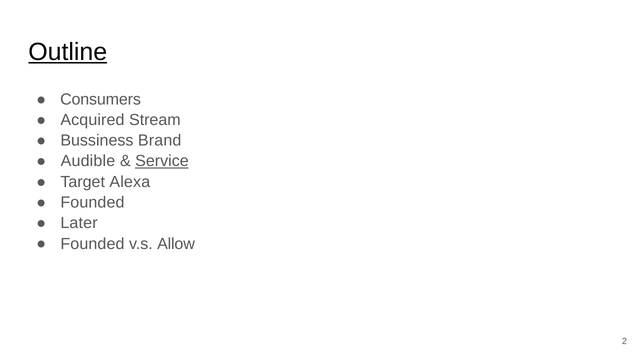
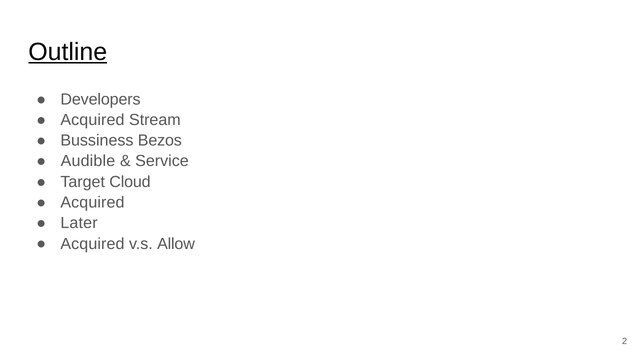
Consumers: Consumers -> Developers (101, 99)
Brand: Brand -> Bezos (160, 141)
Service underline: present -> none (162, 161)
Alexa: Alexa -> Cloud (130, 182)
Founded: Founded -> Acquired (92, 203)
Founded: Founded -> Acquired (92, 244)
